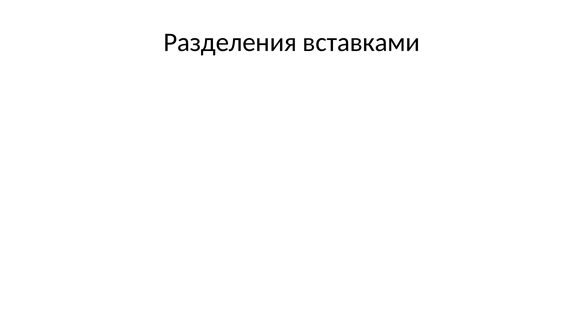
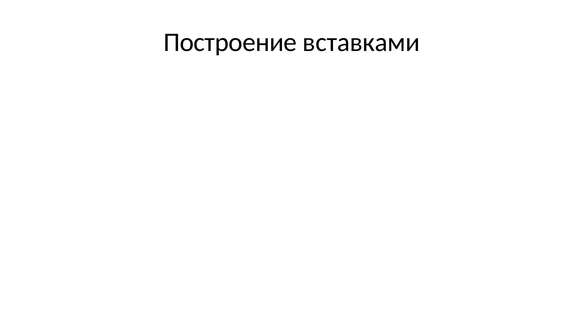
Разделения: Разделения -> Построение (230, 42)
